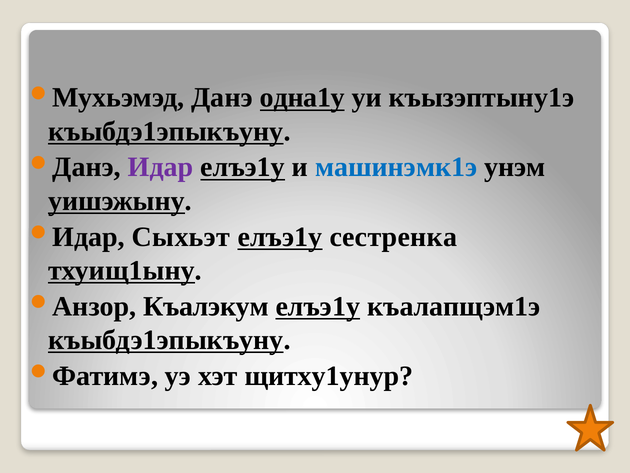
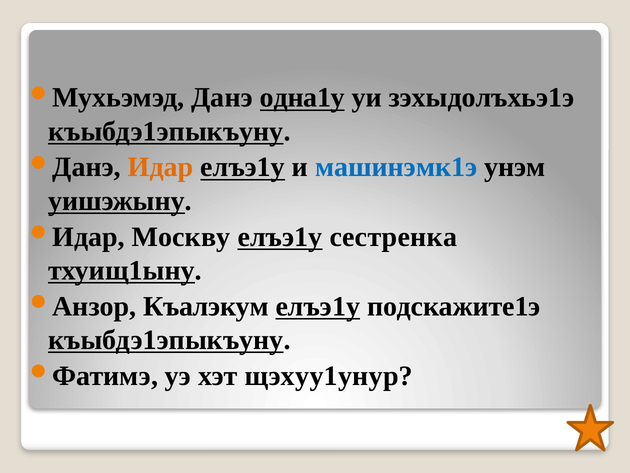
къызэптыну1э: къызэптыну1э -> зэхыдолъхьэ1э (481, 98)
Идар colour: purple -> orange (161, 167)
Сыхьэт: Сыхьэт -> Москву (181, 237)
къалапщэм1э: къалапщэм1э -> подскажите1э (454, 306)
щитху1унур: щитху1унур -> щэхуу1унур (329, 375)
